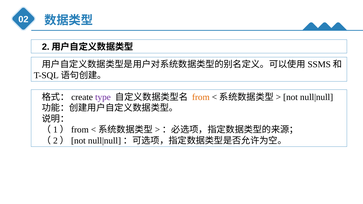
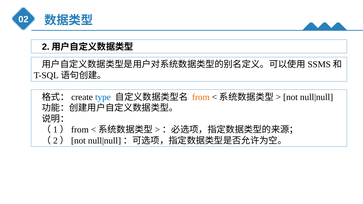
type colour: purple -> blue (103, 97)
